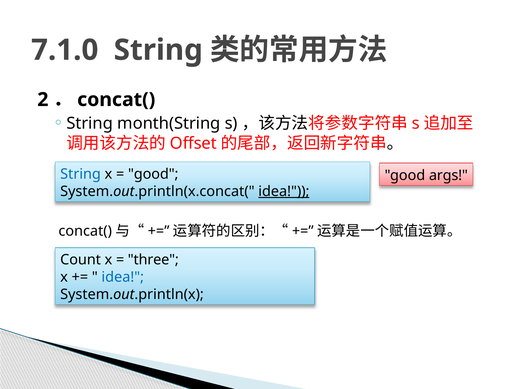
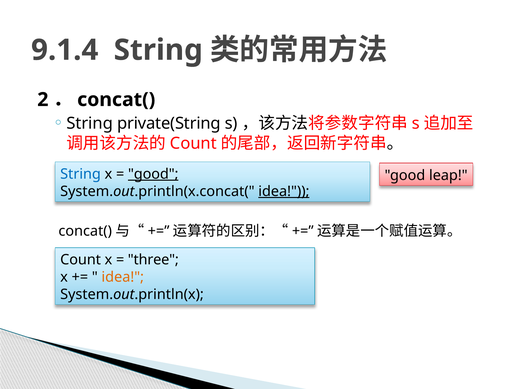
7.1.0: 7.1.0 -> 9.1.4 (65, 50)
month(String: month(String -> private(String (169, 124)
Offset: Offset -> Count (193, 143)
good underline: none -> present (153, 174)
args: args -> leap (448, 175)
idea colour: blue -> orange (123, 277)
